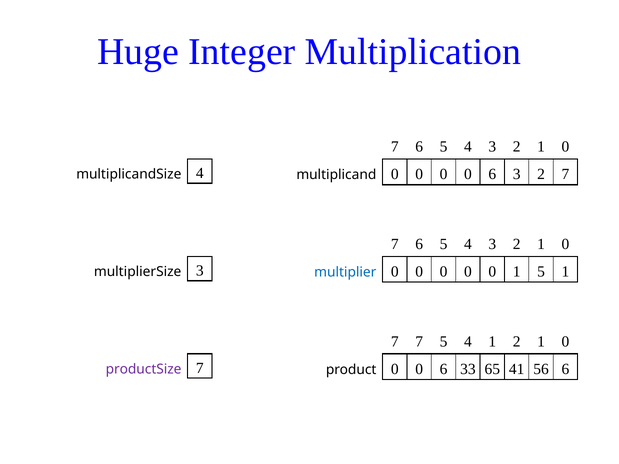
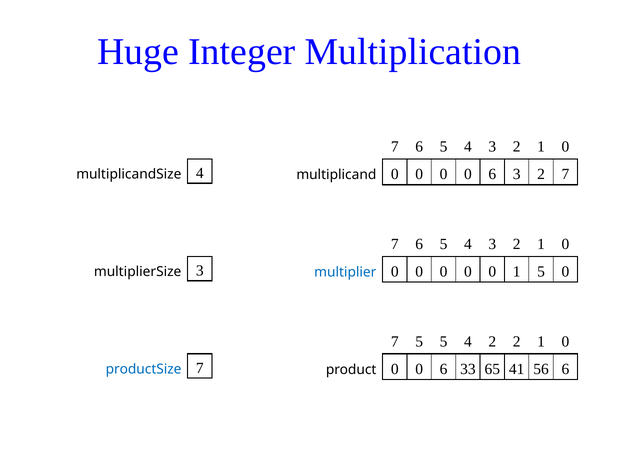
5 1: 1 -> 0 (565, 272)
7: 7 -> 5 (419, 342)
4 1: 1 -> 2 (492, 342)
productSize colour: purple -> blue (144, 369)
